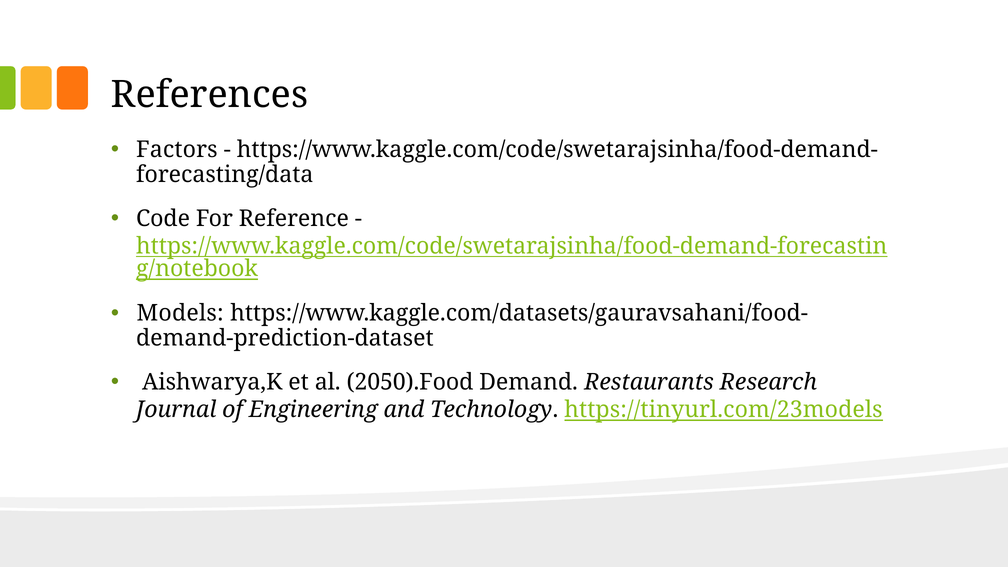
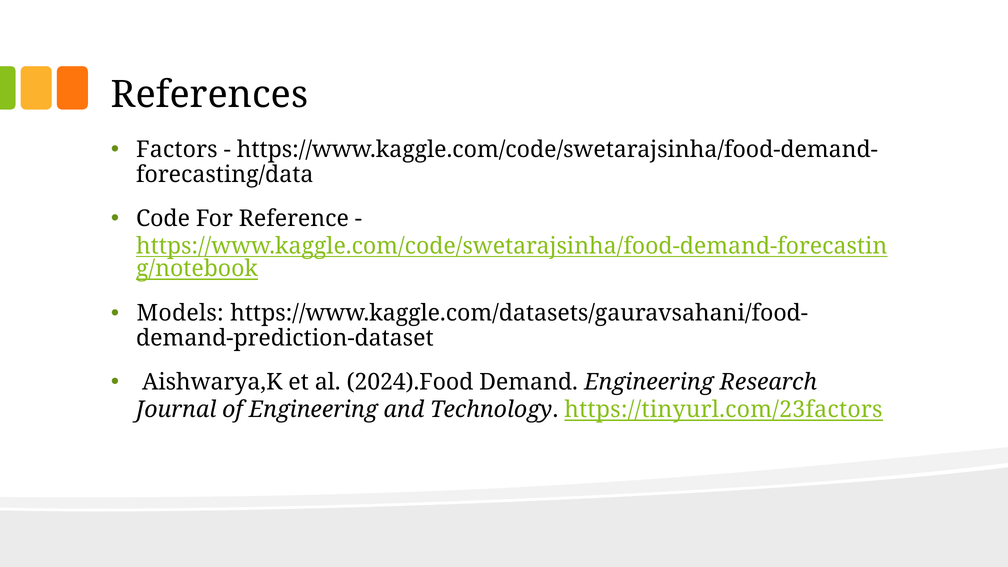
2050).Food: 2050).Food -> 2024).Food (410, 382)
Demand Restaurants: Restaurants -> Engineering (649, 382)
https://tinyurl.com/23models: https://tinyurl.com/23models -> https://tinyurl.com/23factors (723, 410)
